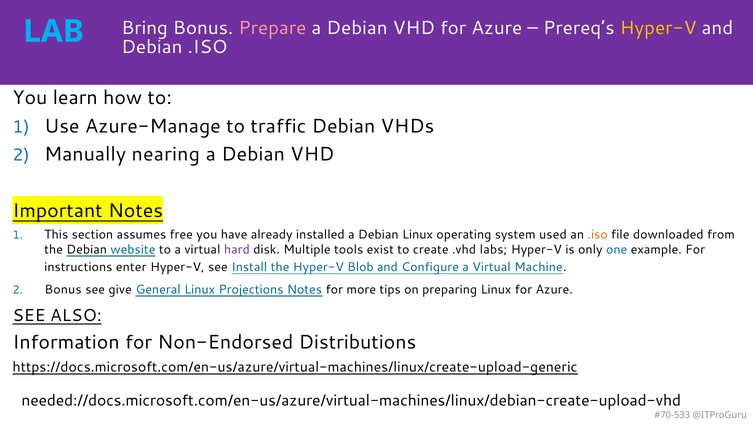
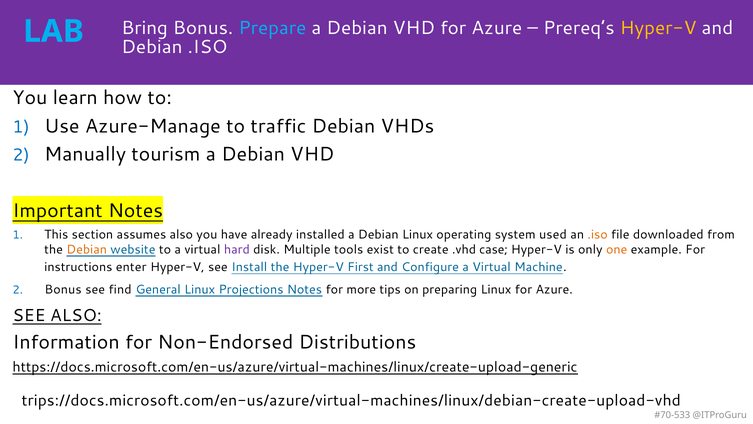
Prepare colour: pink -> light blue (272, 28)
nearing: nearing -> tourism (166, 154)
assumes free: free -> also (181, 234)
Debian colour: black -> orange (87, 249)
labs: labs -> case (494, 249)
one colour: blue -> orange (617, 249)
Blob: Blob -> First (360, 267)
give: give -> find (120, 289)
needed://docs.microsoft.com/en-us/azure/virtual-machines/linux/debian-create-upload-vhd: needed://docs.microsoft.com/en-us/azure/virtual-machines/linux/debian-create-upload-vhd -> trips://docs.microsoft.com/en-us/azure/virtual-machines/linux/debian-create-upload-vhd (351, 400)
